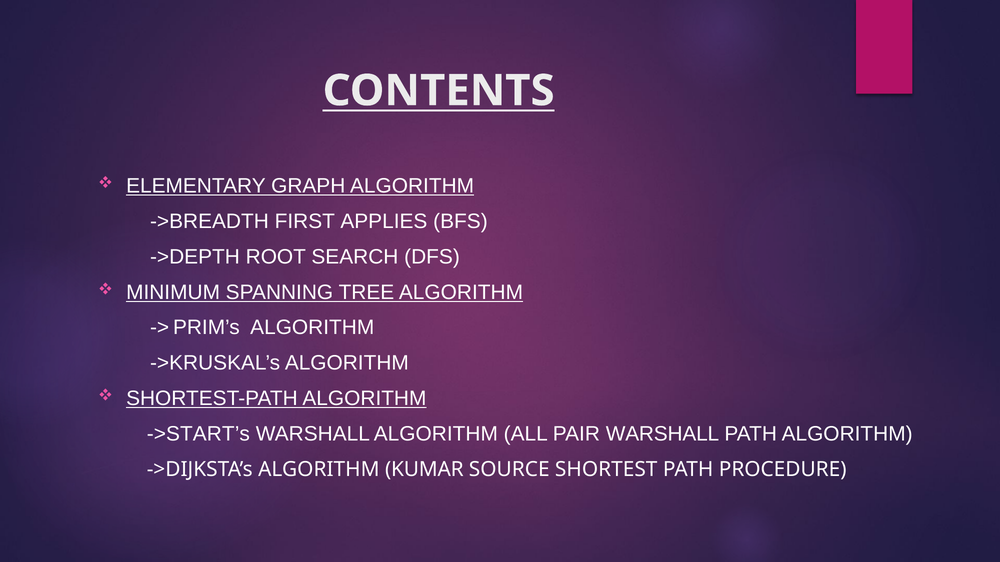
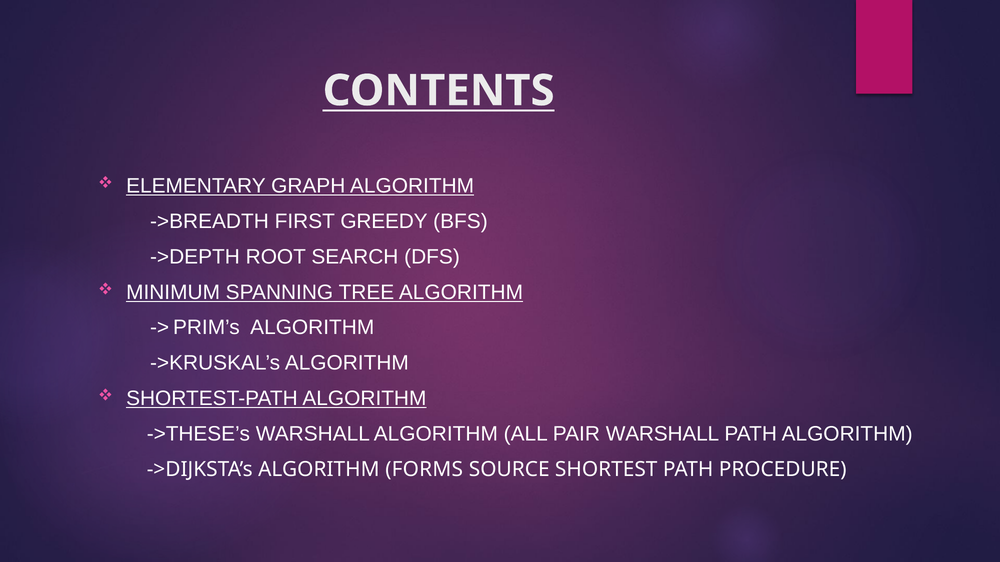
APPLIES: APPLIES -> GREEDY (384, 222)
->START’s: ->START’s -> ->THESE’s (198, 434)
KUMAR: KUMAR -> FORMS (424, 470)
